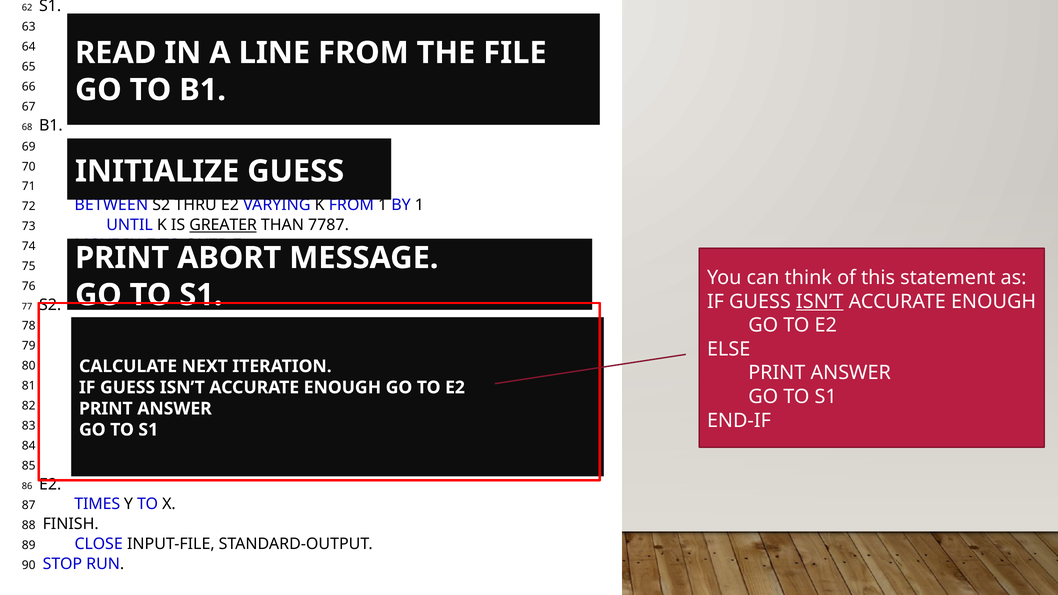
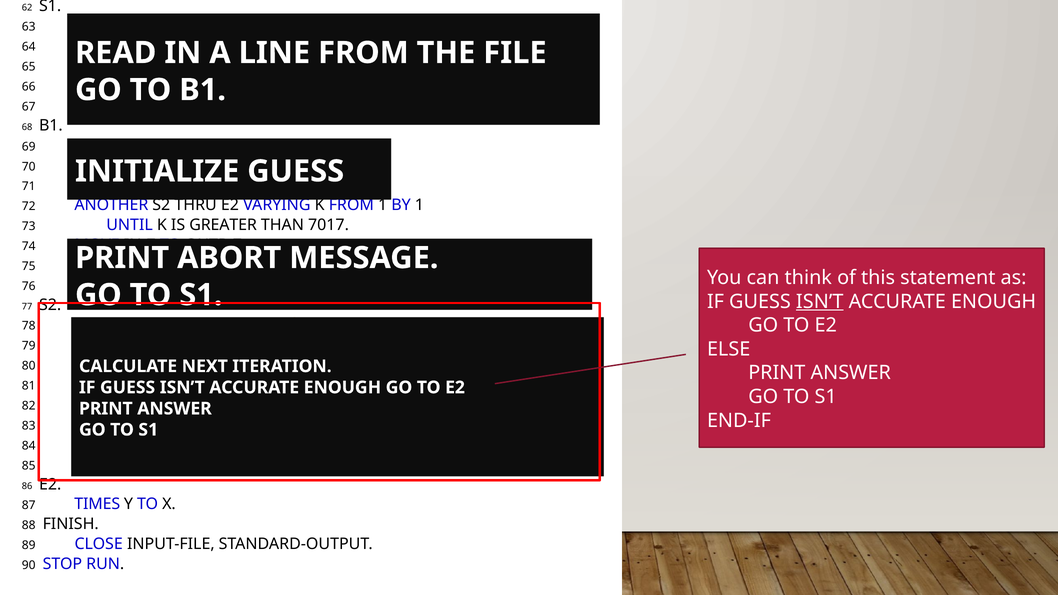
BETWEEN: BETWEEN -> ANOTHER (111, 205)
GREATER underline: present -> none (223, 225)
7787: 7787 -> 7017 (329, 225)
